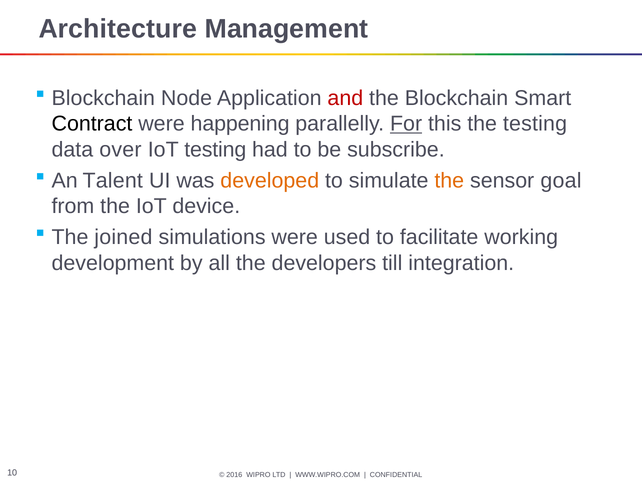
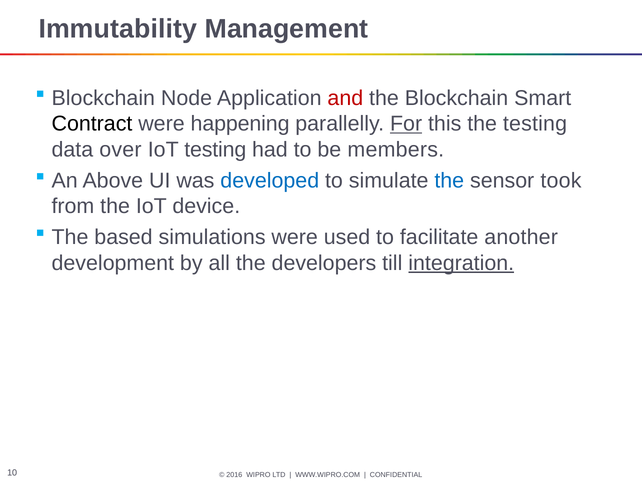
Architecture: Architecture -> Immutability (118, 29)
subscribe: subscribe -> members (396, 149)
Talent: Talent -> Above (113, 180)
developed colour: orange -> blue (270, 180)
the colour: orange -> blue (449, 180)
goal: goal -> took (561, 180)
joined: joined -> based (123, 237)
working: working -> another (521, 237)
integration underline: none -> present (461, 263)
